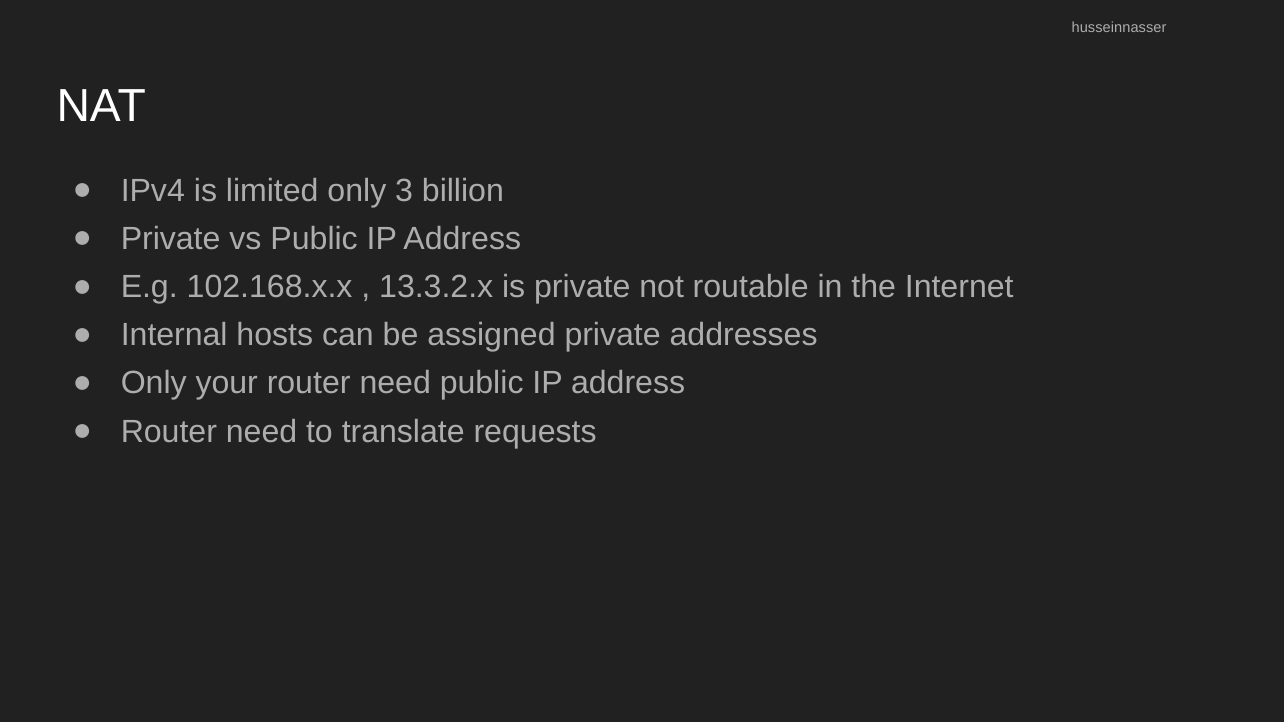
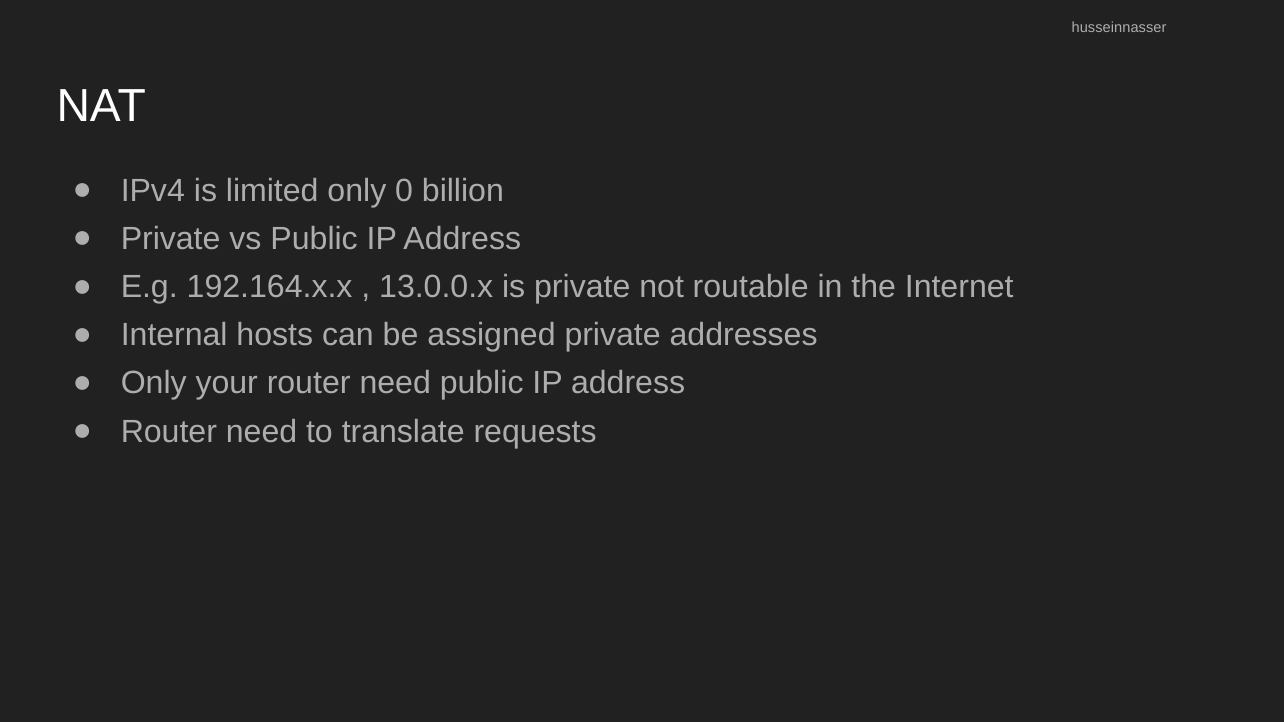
3: 3 -> 0 (404, 191)
102.168.x.x: 102.168.x.x -> 192.164.x.x (270, 287)
13.3.2.x: 13.3.2.x -> 13.0.0.x (436, 287)
